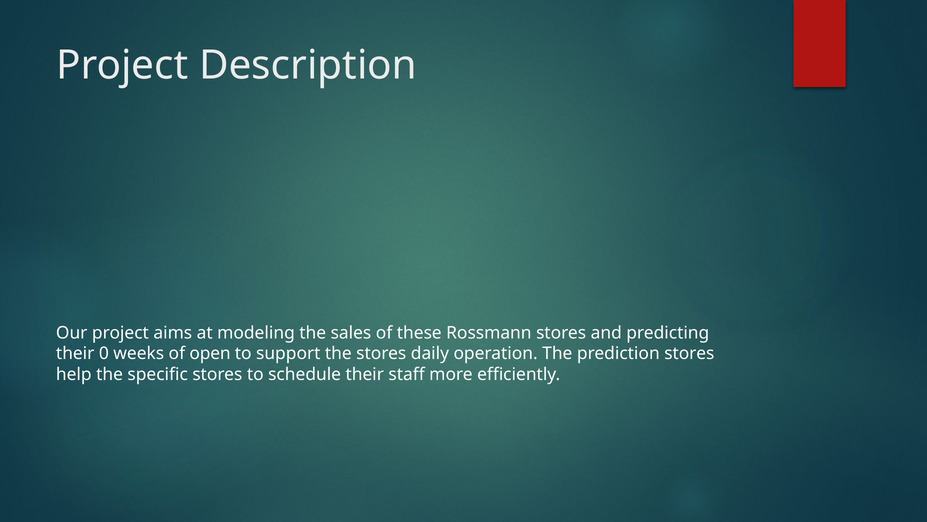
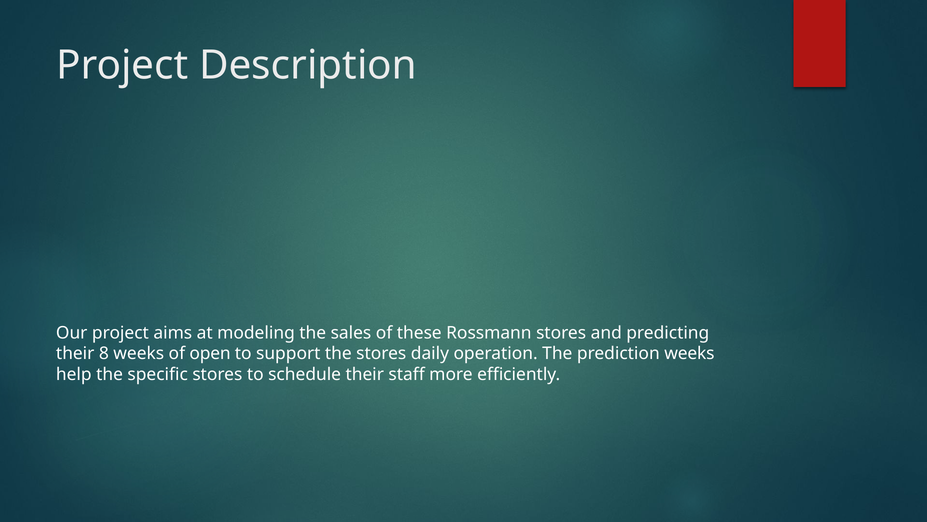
0: 0 -> 8 (104, 353)
prediction stores: stores -> weeks (689, 353)
